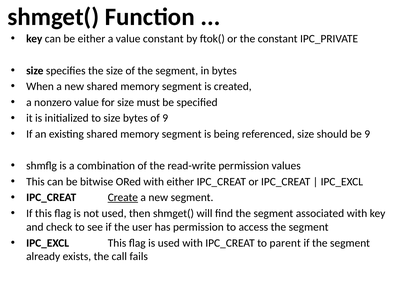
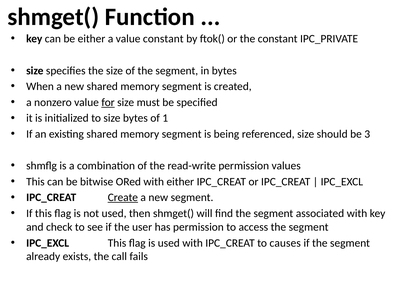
for underline: none -> present (108, 102)
of 9: 9 -> 1 (165, 118)
be 9: 9 -> 3 (367, 134)
parent: parent -> causes (285, 243)
